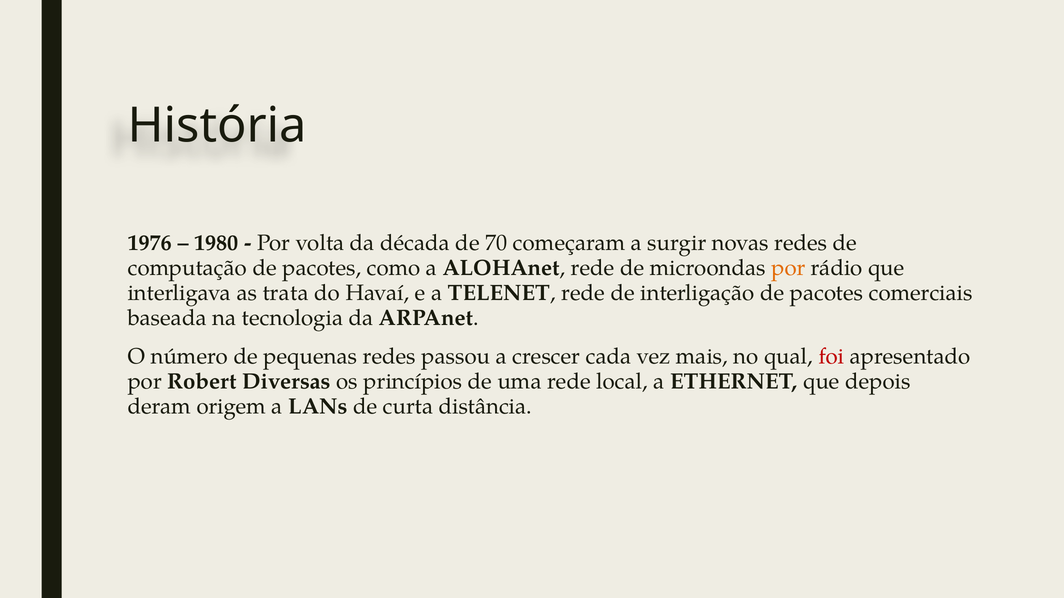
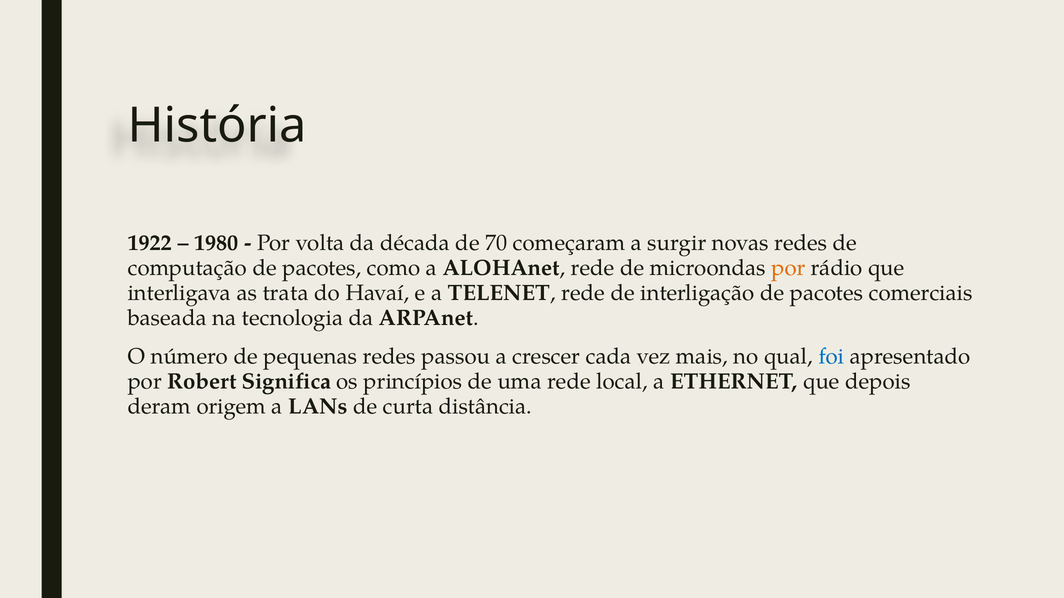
1976: 1976 -> 1922 (150, 243)
foi colour: red -> blue (831, 357)
Diversas: Diversas -> Significa (287, 382)
